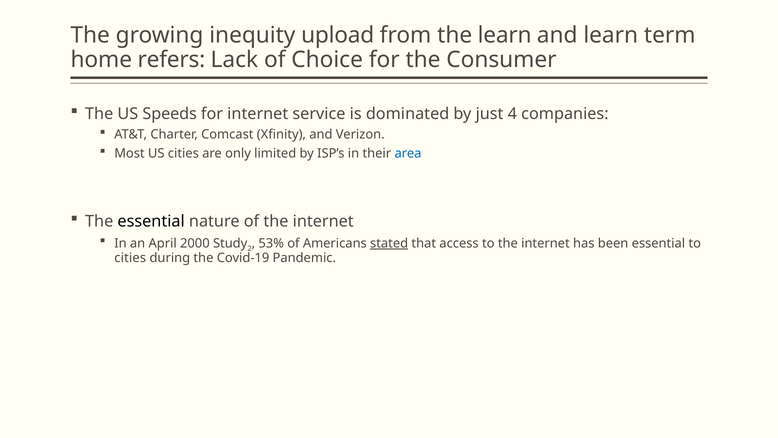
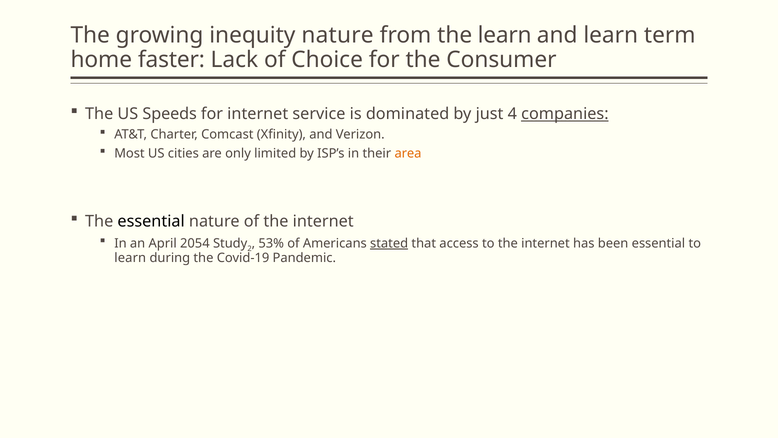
inequity upload: upload -> nature (338, 35)
refers: refers -> faster (171, 60)
companies underline: none -> present (565, 114)
area colour: blue -> orange (408, 153)
2000: 2000 -> 2054 (195, 243)
cities: cities -> learn (130, 258)
